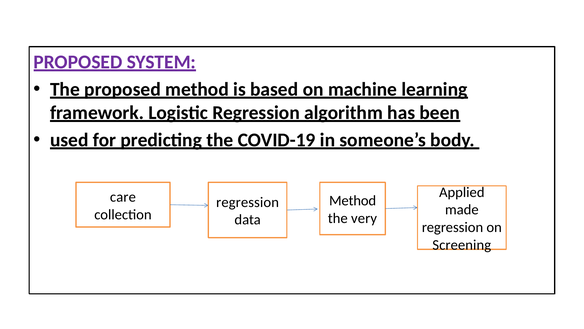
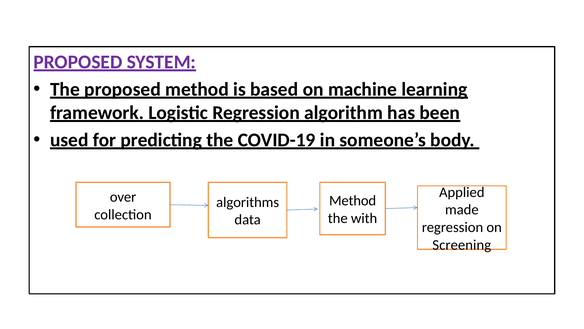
care: care -> over (123, 197)
regression: regression -> algorithms (248, 202)
very: very -> with (364, 218)
